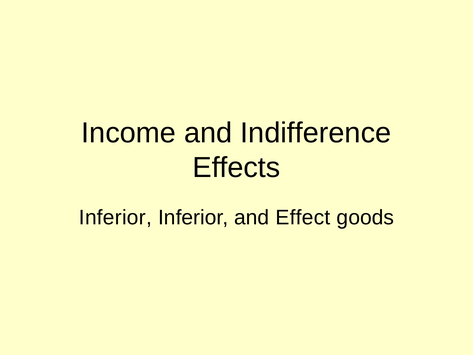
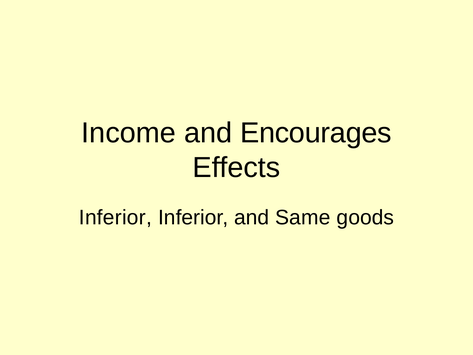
Indifference: Indifference -> Encourages (316, 133)
Effect: Effect -> Same (303, 217)
